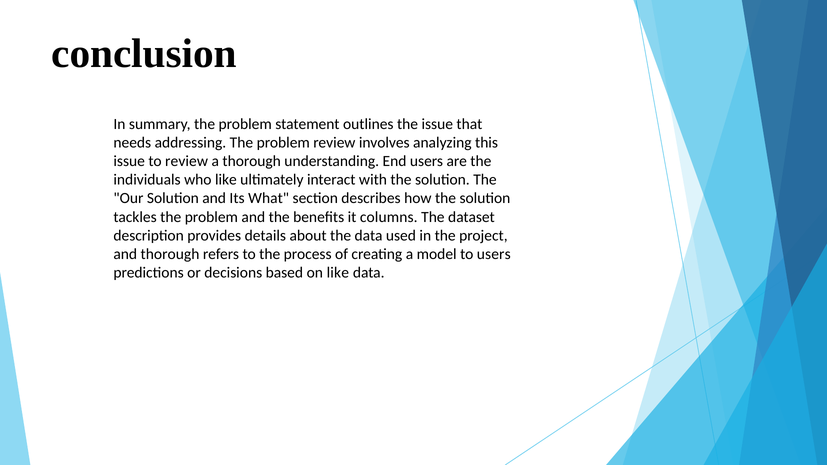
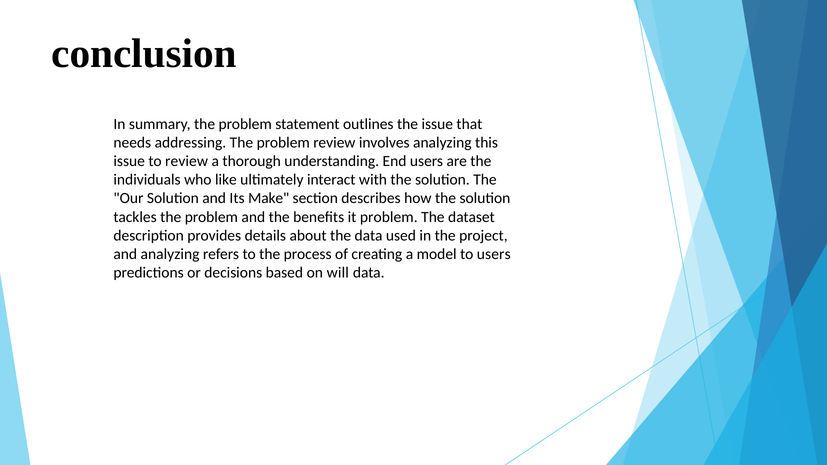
What: What -> Make (269, 198)
it columns: columns -> problem (389, 217)
and thorough: thorough -> analyzing (170, 254)
on like: like -> will (338, 273)
